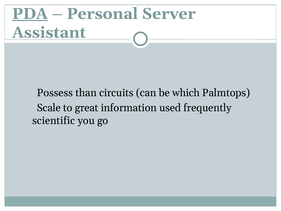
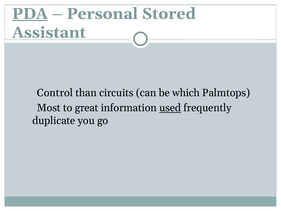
Server: Server -> Stored (169, 14)
Possess: Possess -> Control (55, 93)
Scale: Scale -> Most (49, 108)
used underline: none -> present (170, 108)
scientific: scientific -> duplicate (54, 120)
